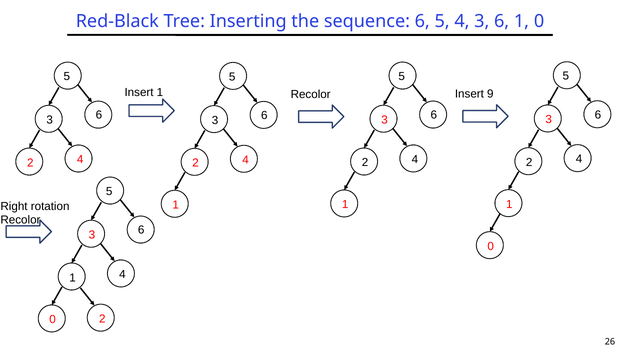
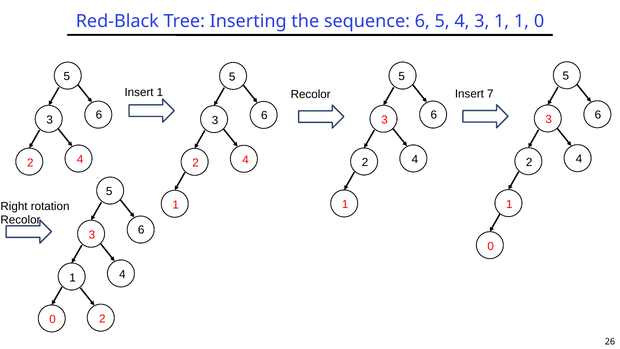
3 6: 6 -> 1 (502, 21)
9: 9 -> 7 (490, 94)
